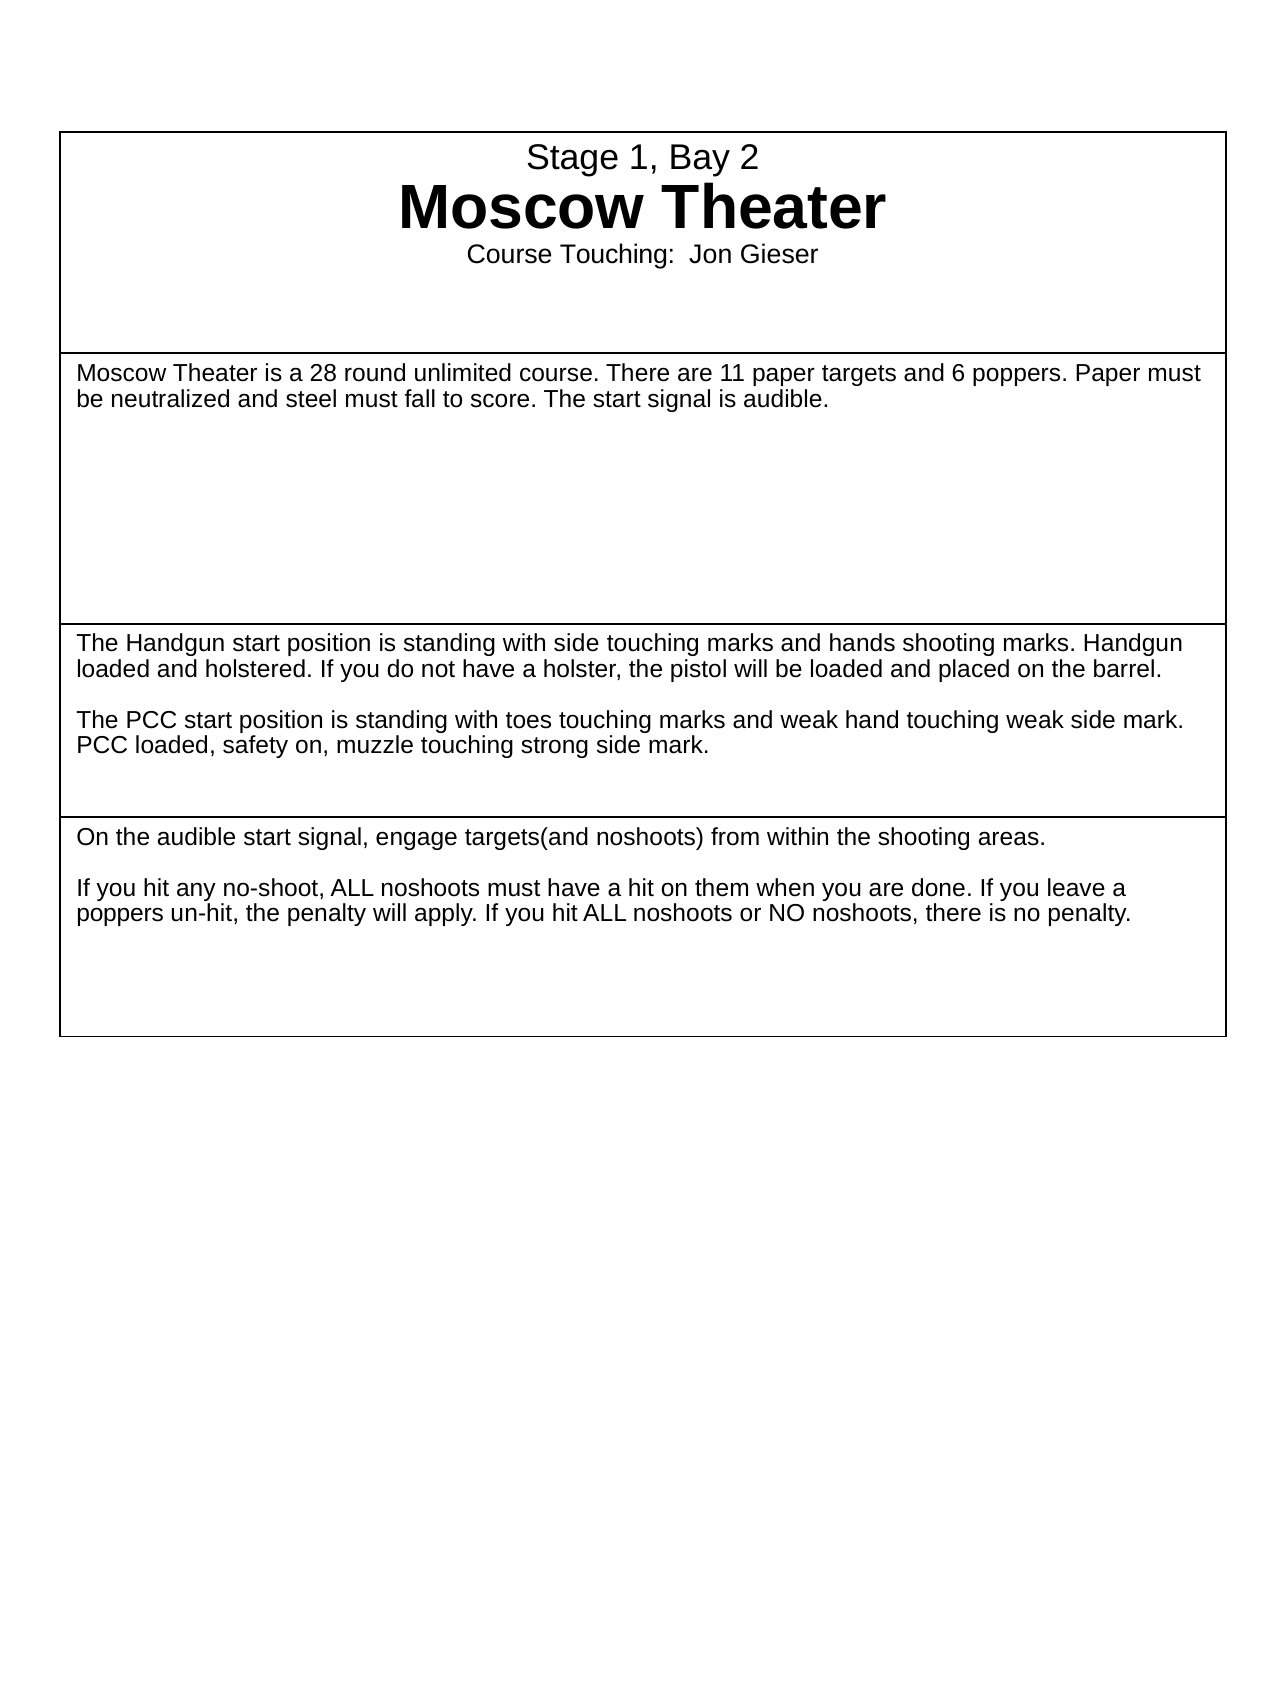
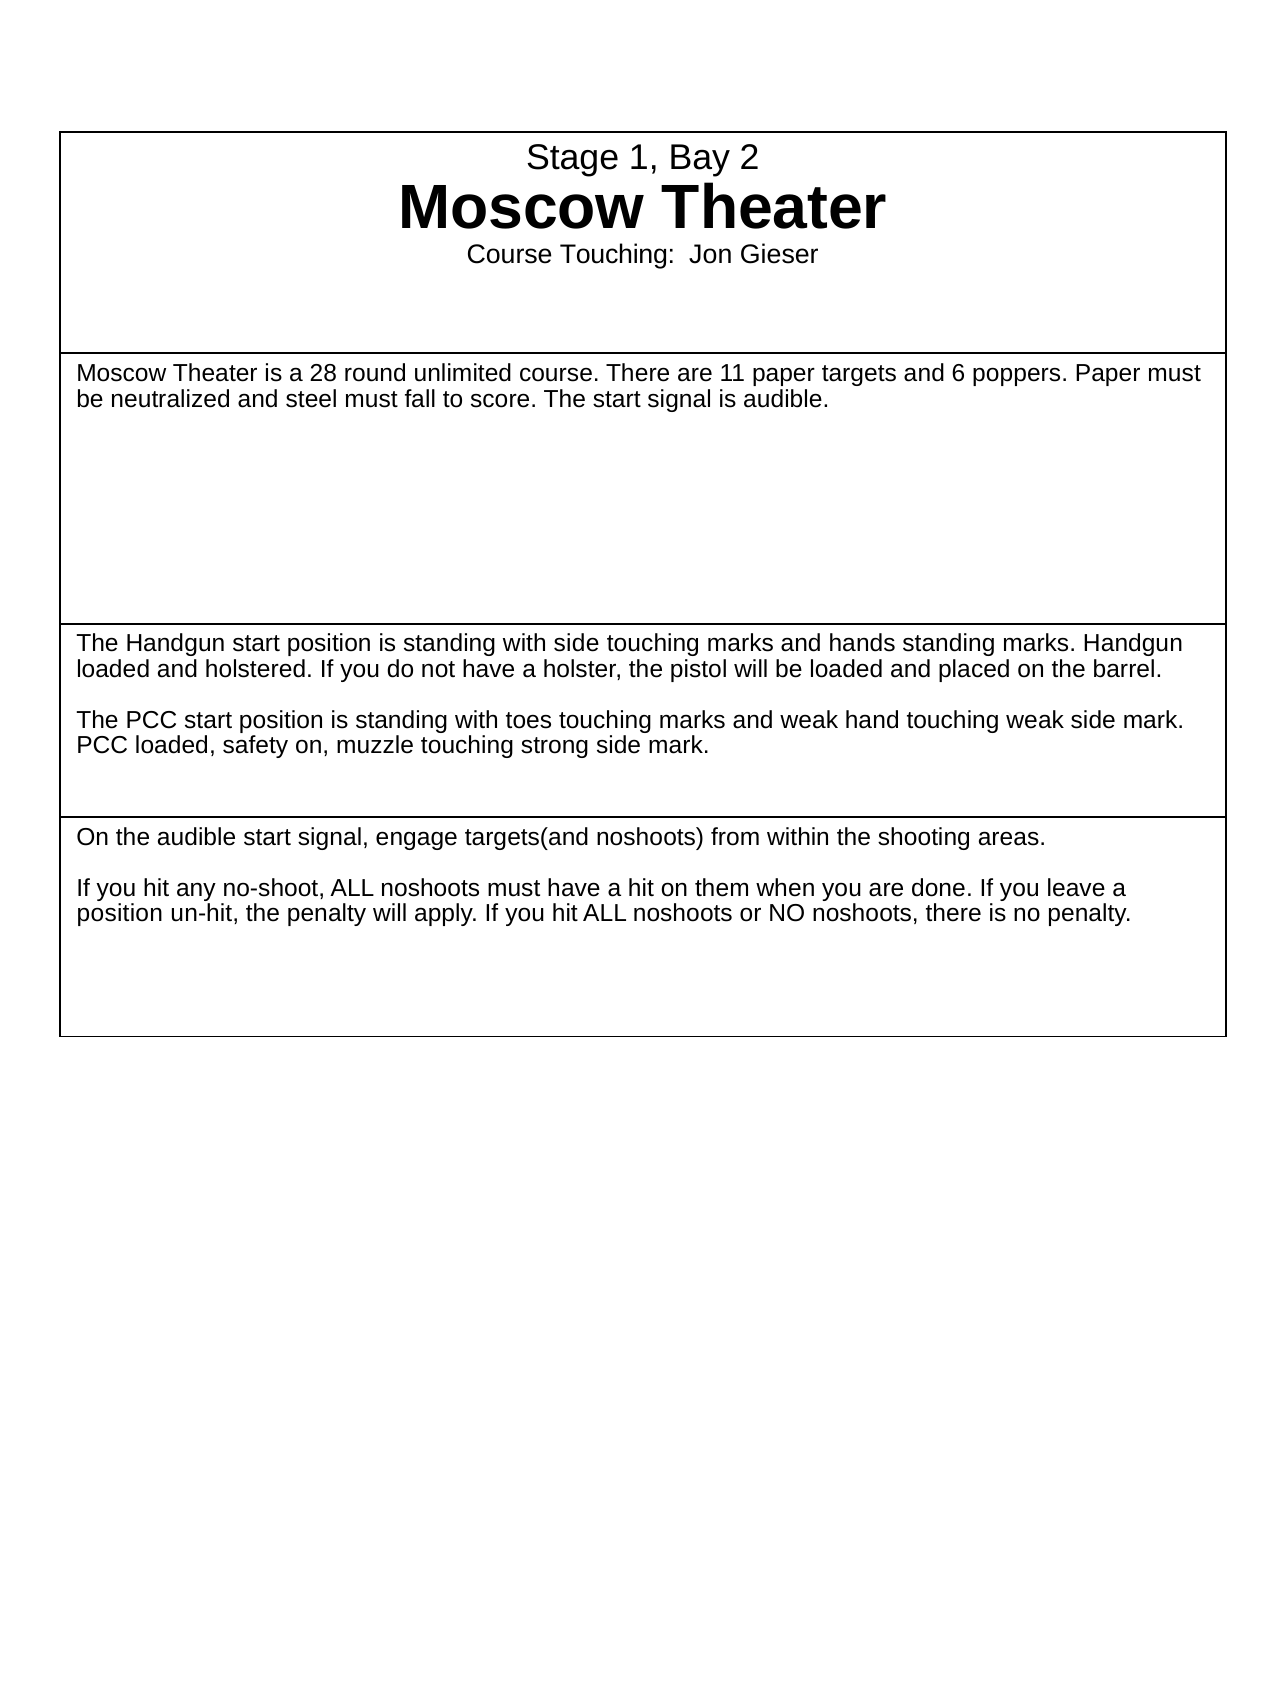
hands shooting: shooting -> standing (949, 644)
poppers: poppers -> position (120, 914)
